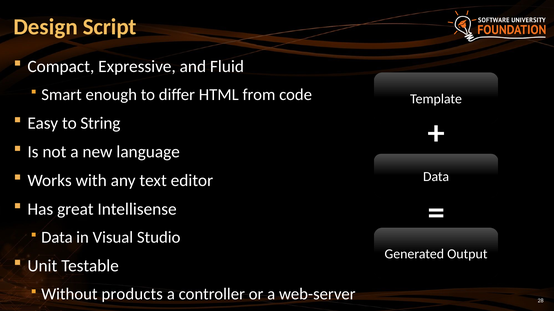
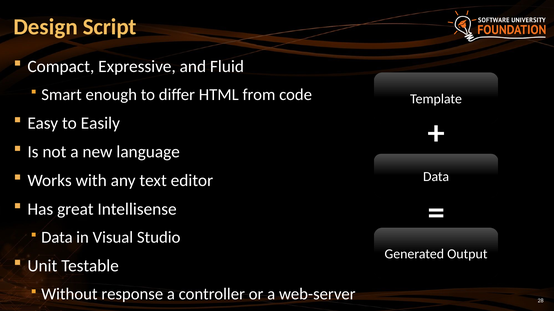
String: String -> Easily (100, 123)
products: products -> response (132, 295)
